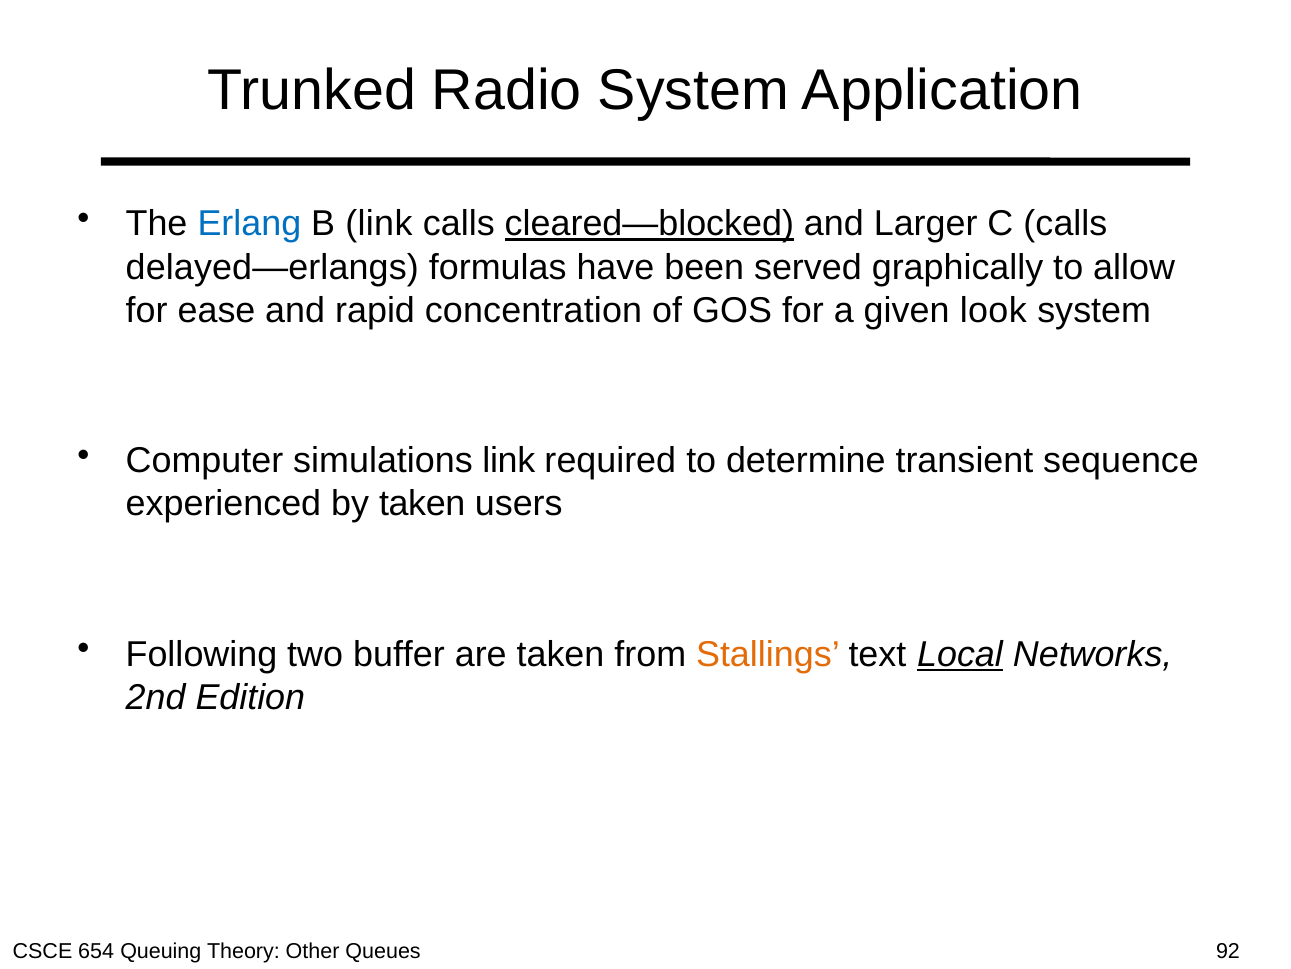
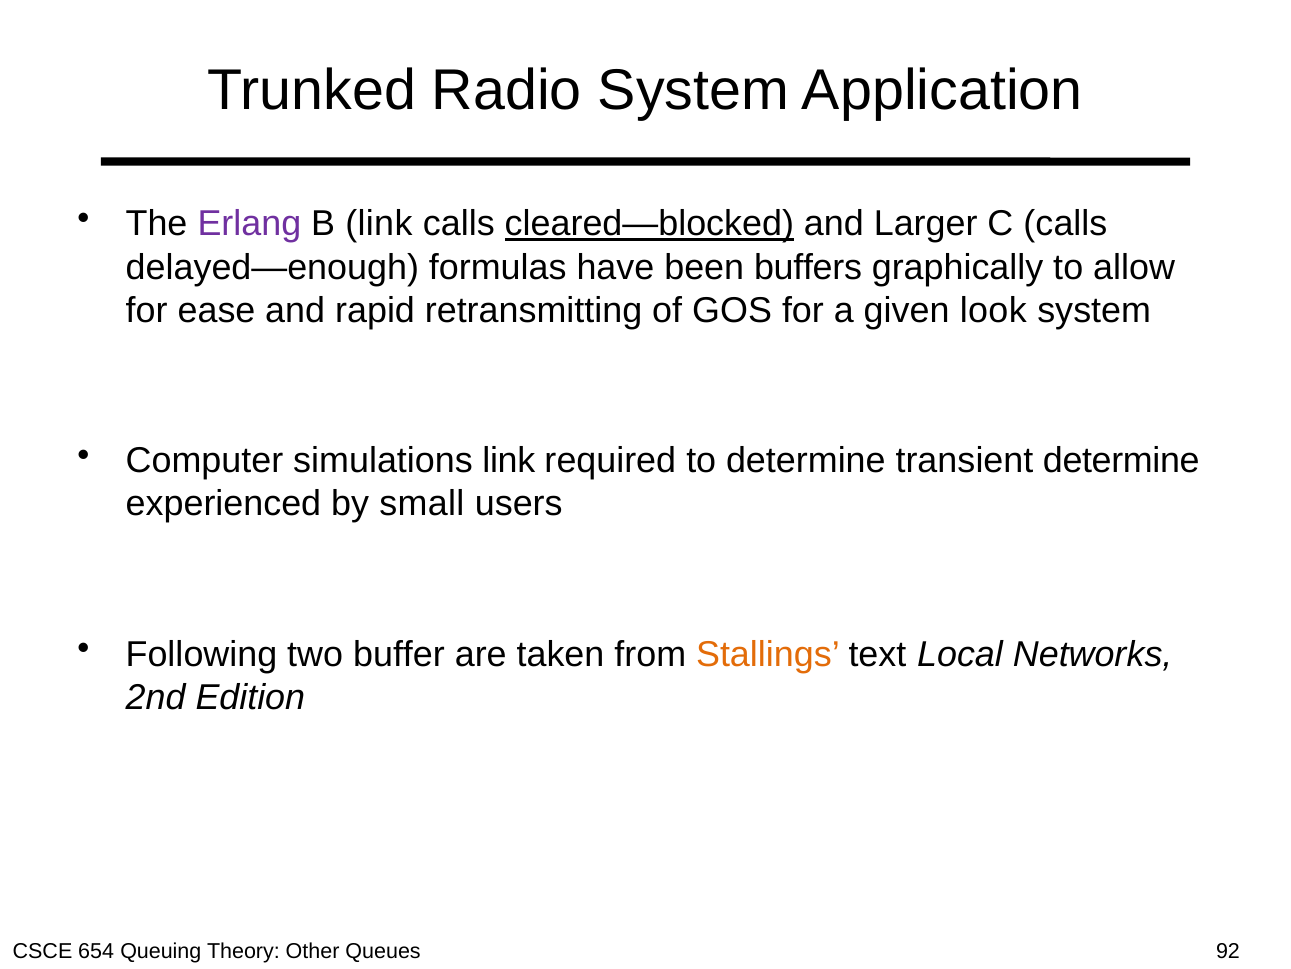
Erlang colour: blue -> purple (249, 224)
delayed—erlangs: delayed—erlangs -> delayed—enough (272, 267)
served: served -> buffers (808, 267)
concentration: concentration -> retransmitting (534, 310)
transient sequence: sequence -> determine (1121, 461)
by taken: taken -> small (422, 504)
Local underline: present -> none (960, 654)
